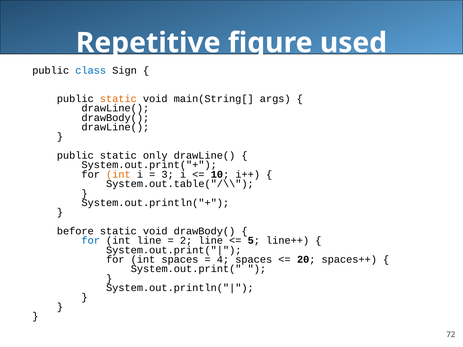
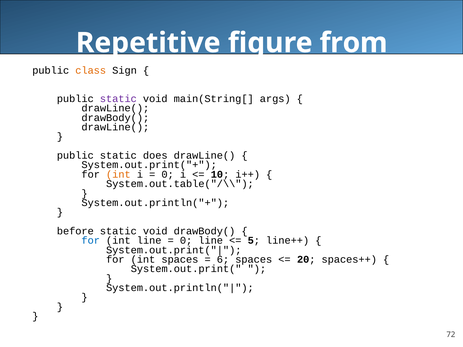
used: used -> from (354, 43)
class colour: blue -> orange (91, 70)
static colour: orange -> purple (118, 99)
only: only -> does (155, 156)
3: 3 -> 0 (168, 174)
2: 2 -> 0 (186, 241)
4: 4 -> 6 (223, 260)
